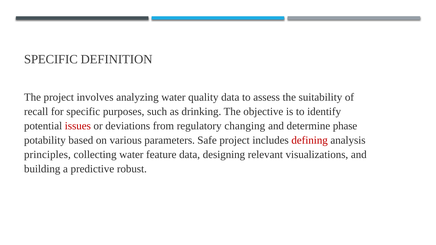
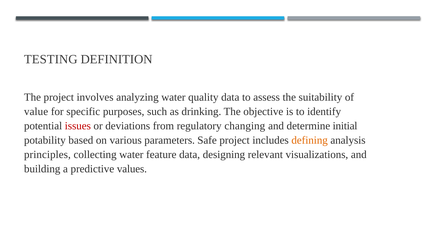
SPECIFIC: SPECIFIC -> TESTING (51, 59)
recall: recall -> value (36, 112)
phase: phase -> initial (345, 126)
defining colour: red -> orange (310, 140)
robust: robust -> values (132, 169)
